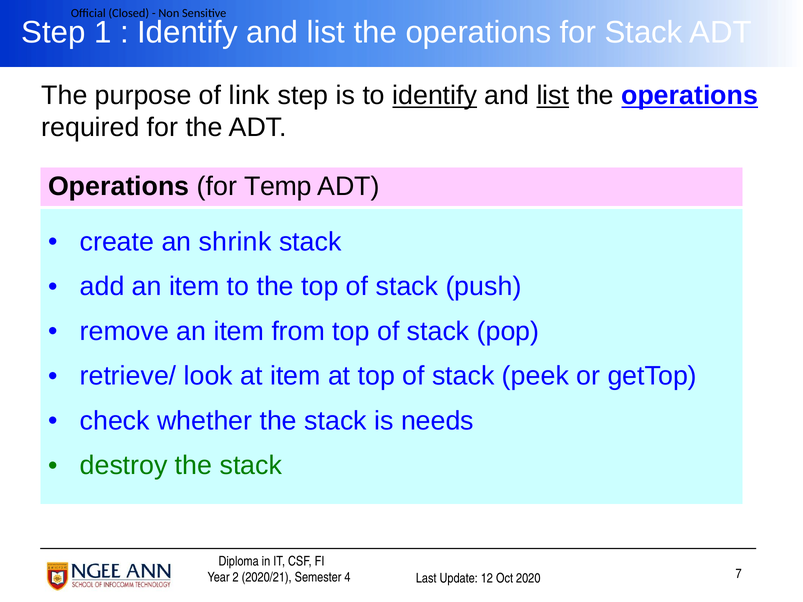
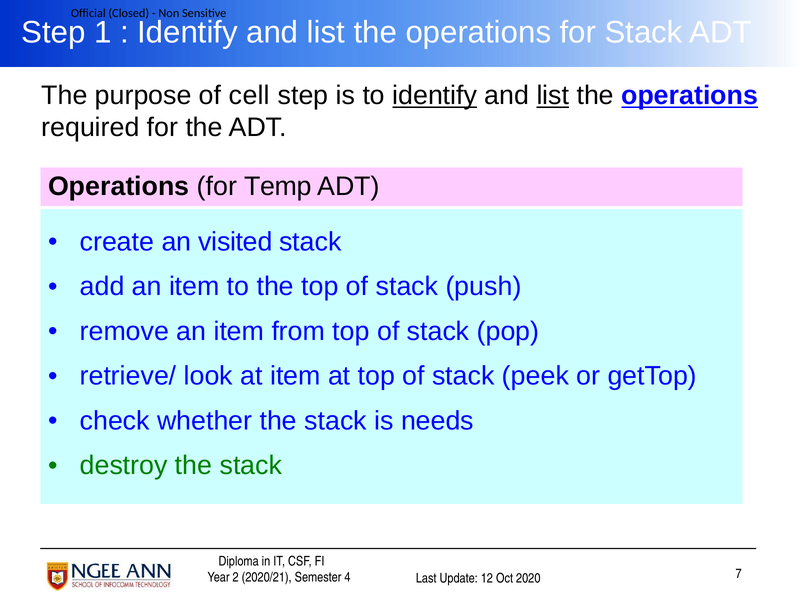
link: link -> cell (249, 95)
shrink: shrink -> visited (235, 242)
